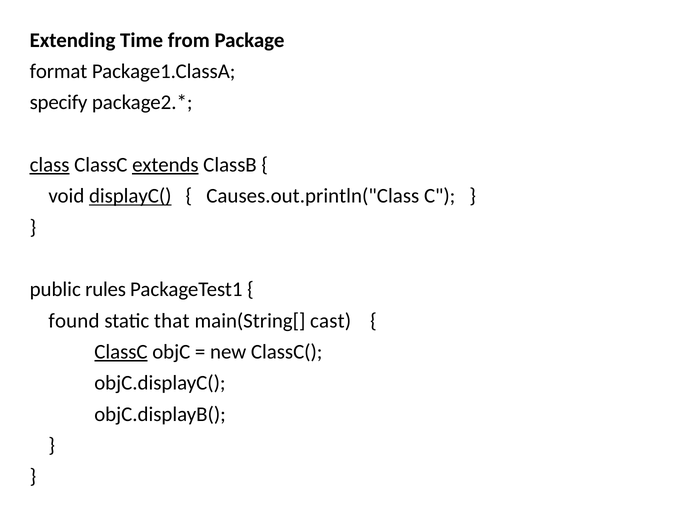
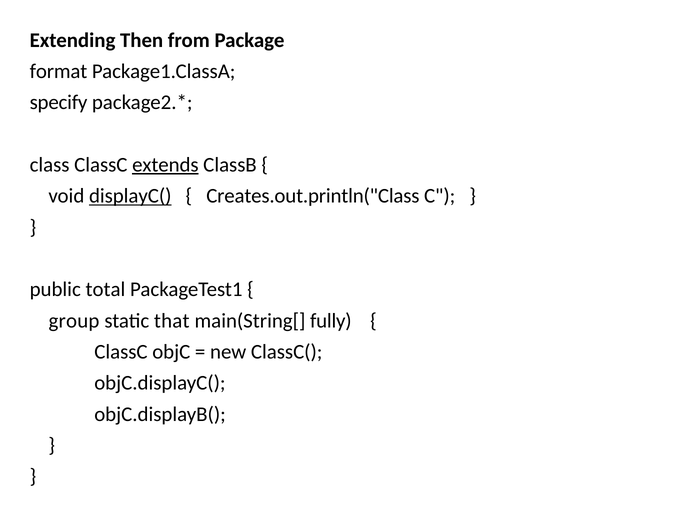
Time: Time -> Then (142, 40)
class underline: present -> none (50, 165)
Causes.out.println("Class: Causes.out.println("Class -> Creates.out.println("Class (313, 196)
rules: rules -> total (105, 289)
found: found -> group (74, 321)
cast: cast -> fully (331, 321)
ClassC underline: present -> none (121, 352)
